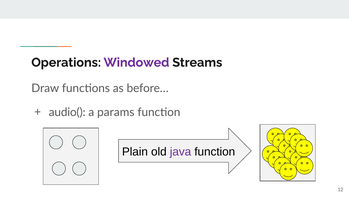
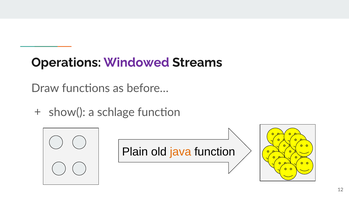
audio(: audio( -> show( (67, 112)
params: params -> schlage (116, 112)
java colour: purple -> orange (181, 151)
